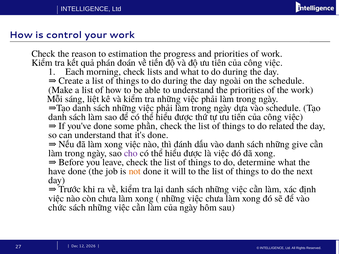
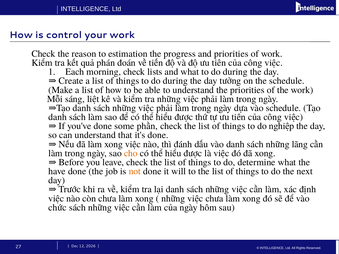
ngoài: ngoài -> tưởng (230, 81)
related: related -> nghiệp (282, 126)
give: give -> lãng (300, 144)
cho colour: purple -> orange (131, 153)
